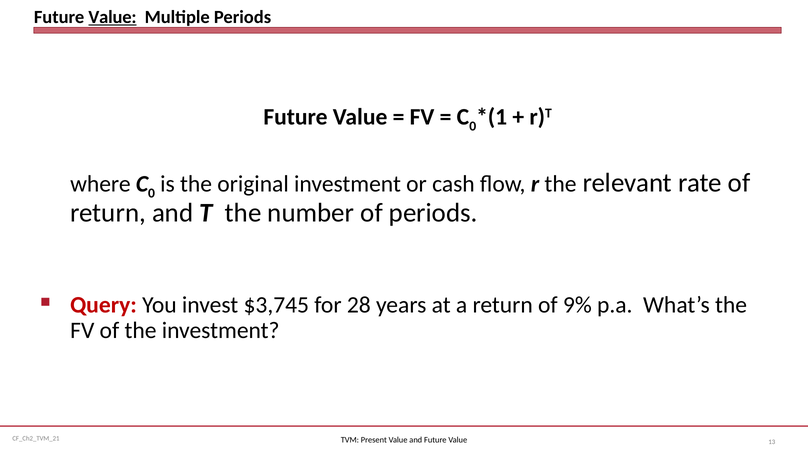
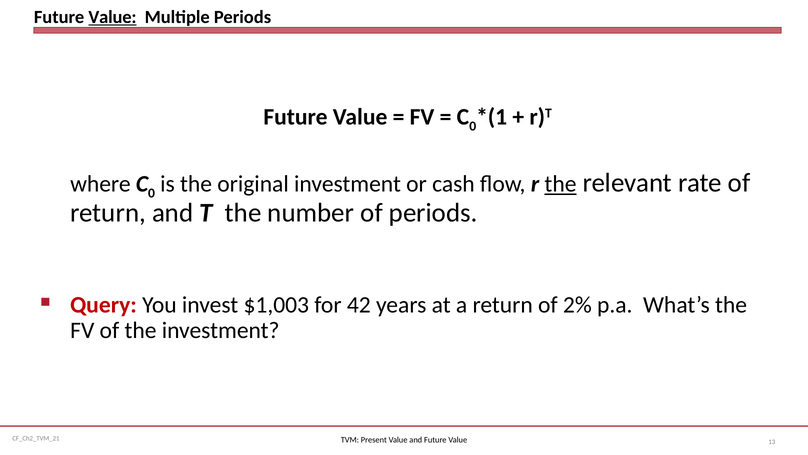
the underline: none -> present (560, 184)
$3,745: $3,745 -> $1,003 (276, 305)
28: 28 -> 42 (359, 305)
9%: 9% -> 2% (577, 305)
